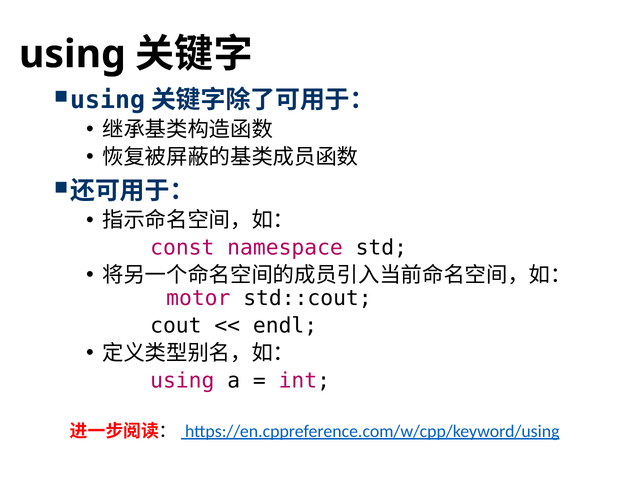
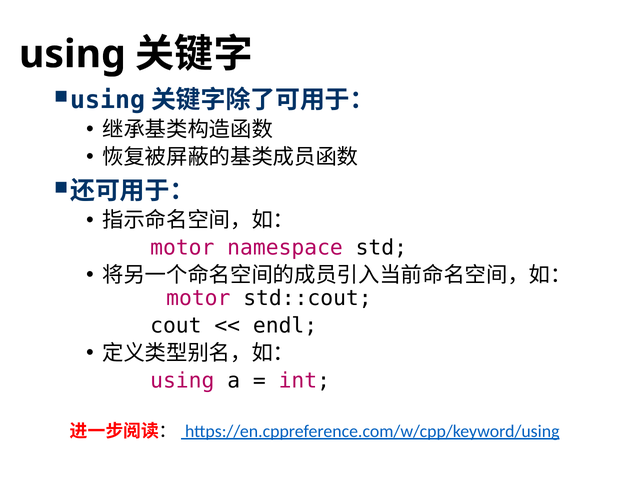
const: const -> motor (182, 248)
